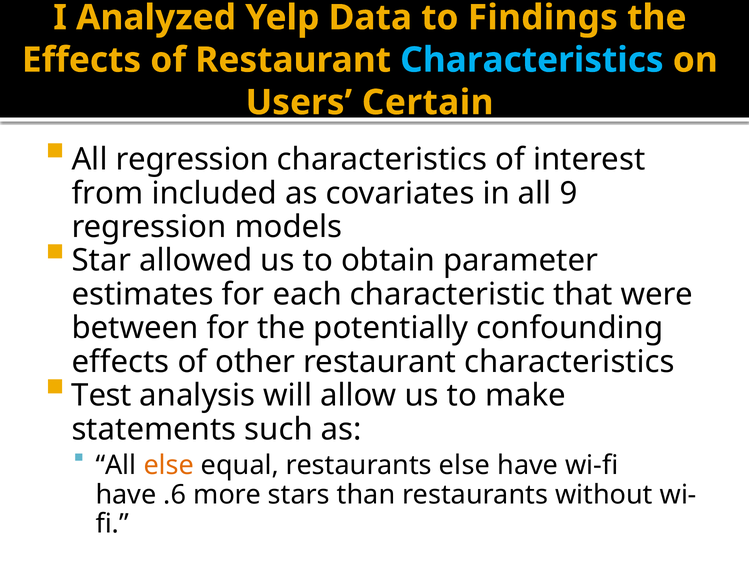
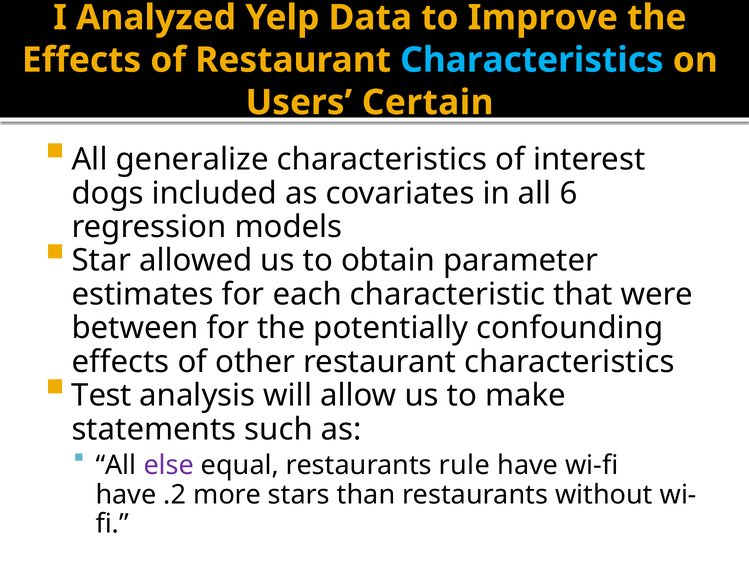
Findings: Findings -> Improve (543, 18)
All regression: regression -> generalize (192, 159)
from: from -> dogs (108, 193)
9: 9 -> 6 (569, 193)
else colour: orange -> purple (169, 465)
restaurants else: else -> rule (464, 465)
.6: .6 -> .2 (175, 494)
